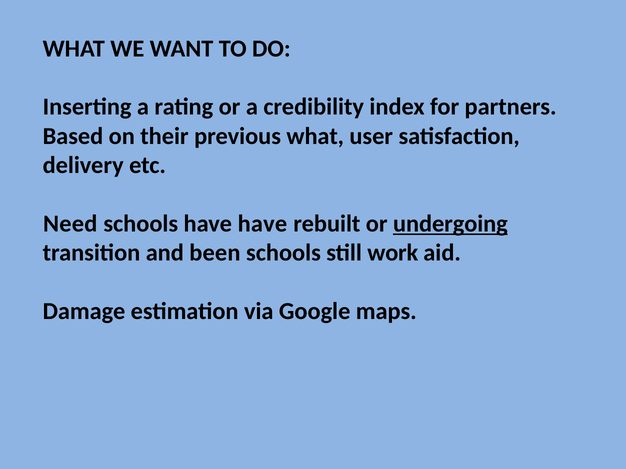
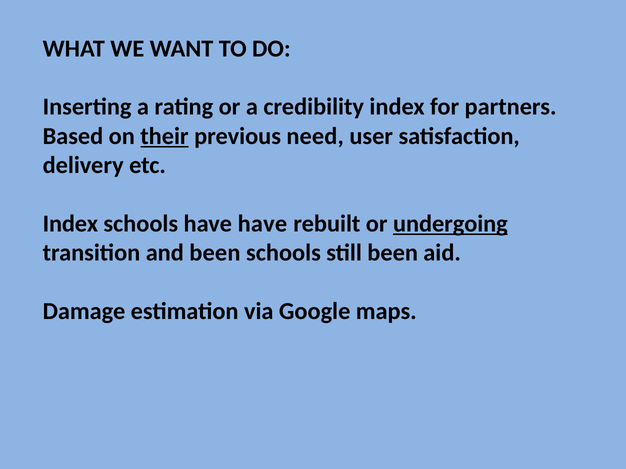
their underline: none -> present (164, 136)
previous what: what -> need (315, 136)
Need: Need -> Index (70, 224)
still work: work -> been (393, 253)
